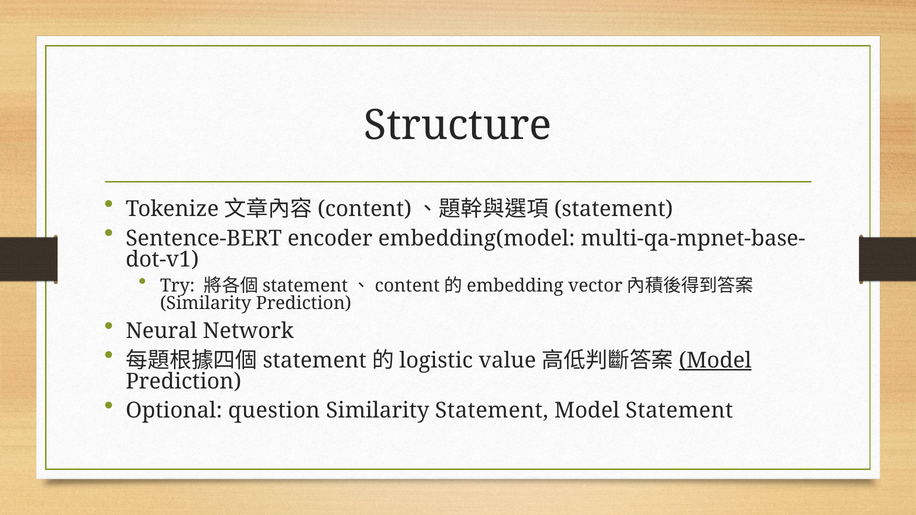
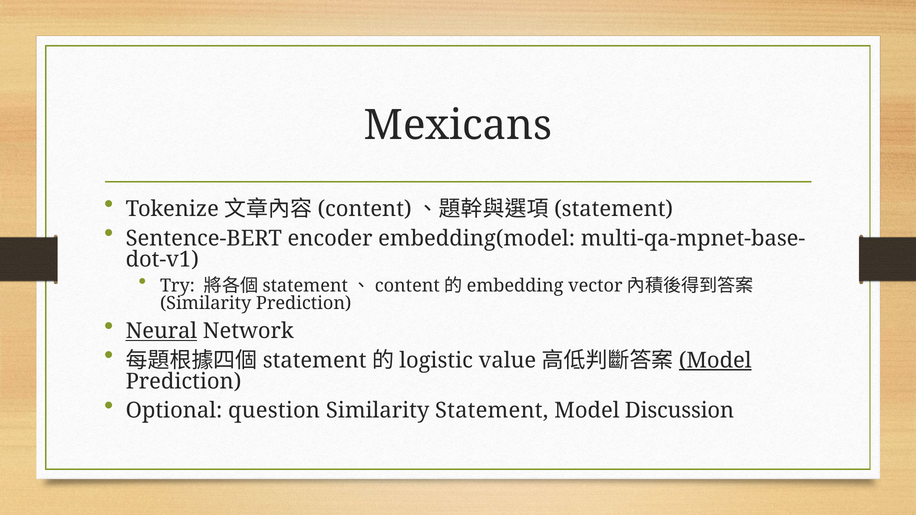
Structure: Structure -> Mexicans (458, 126)
Neural underline: none -> present (161, 331)
Model Statement: Statement -> Discussion (679, 411)
